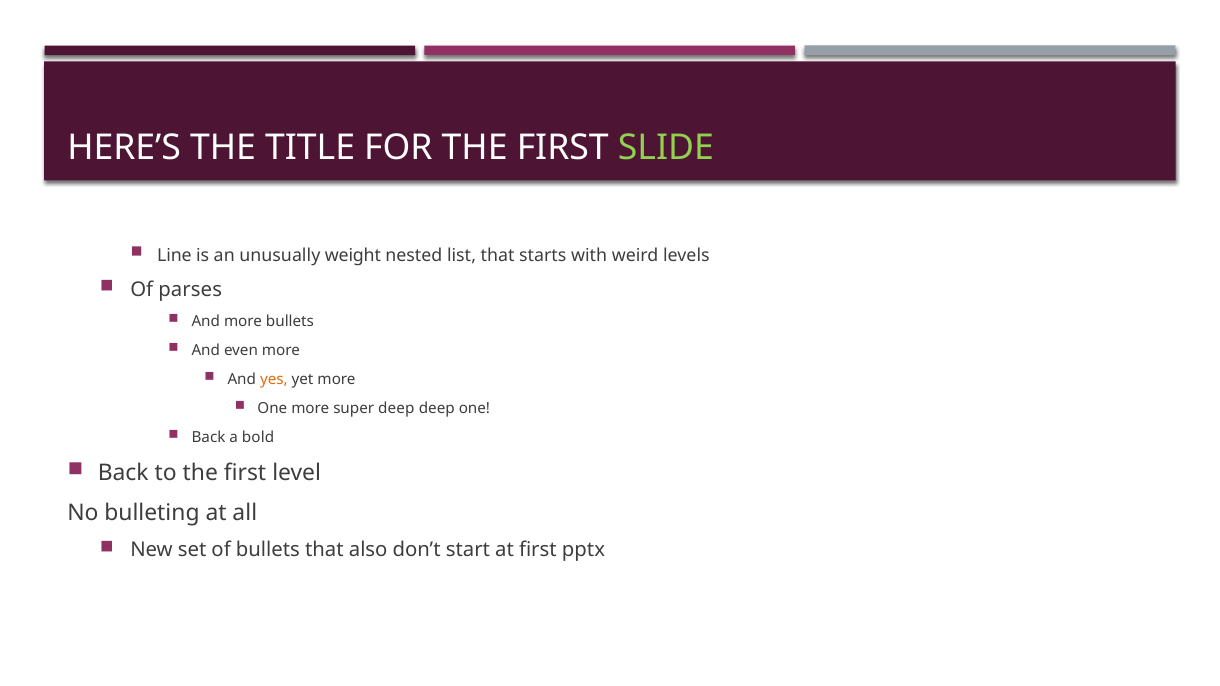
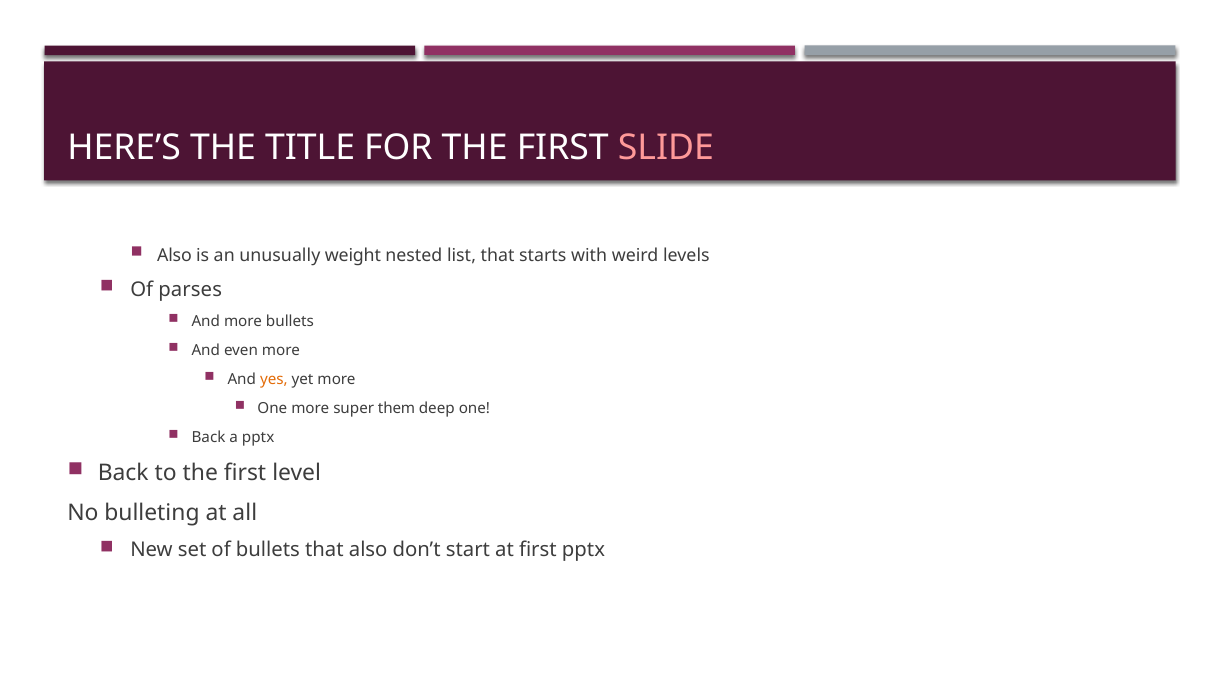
SLIDE colour: light green -> pink (666, 148)
Line: Line -> Also (174, 255)
super deep: deep -> them (397, 409)
a bold: bold -> pptx (258, 438)
